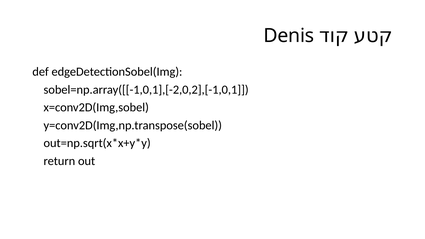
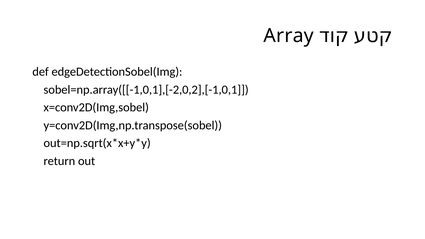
Denis: Denis -> Array (289, 36)
